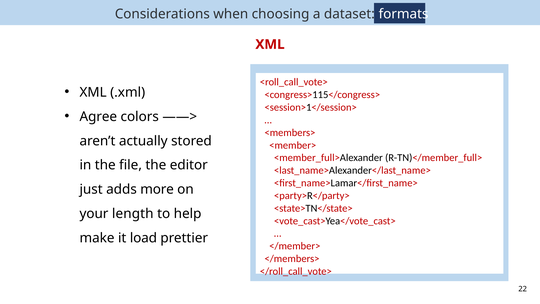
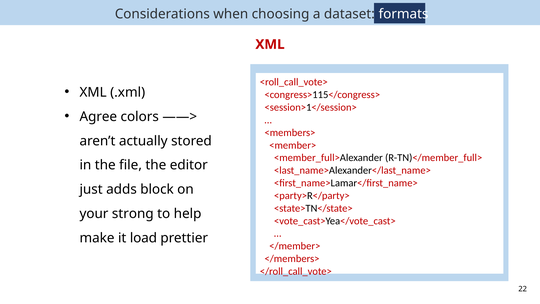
more: more -> block (157, 189)
length: length -> strong (133, 214)
